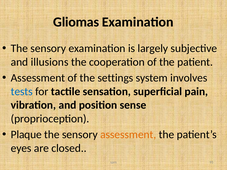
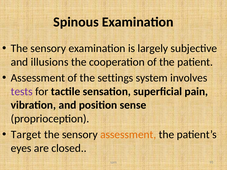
Gliomas: Gliomas -> Spinous (76, 22)
tests colour: blue -> purple (22, 92)
Plaque: Plaque -> Target (26, 135)
